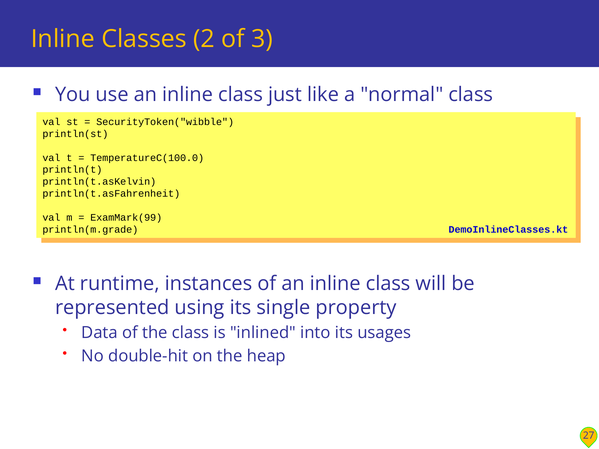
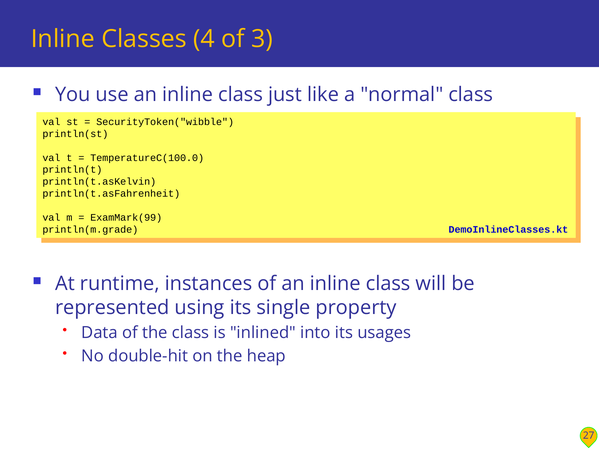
2: 2 -> 4 (204, 39)
